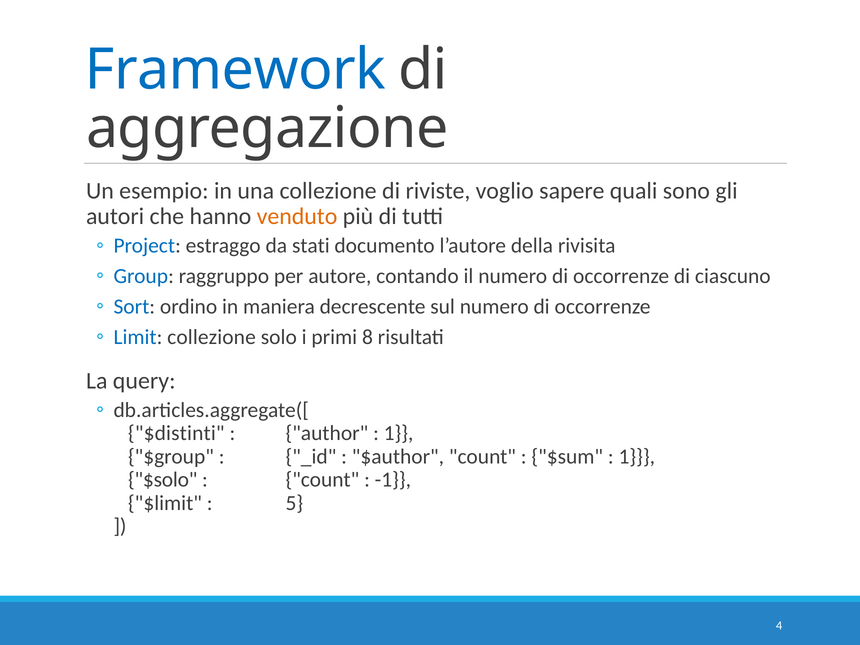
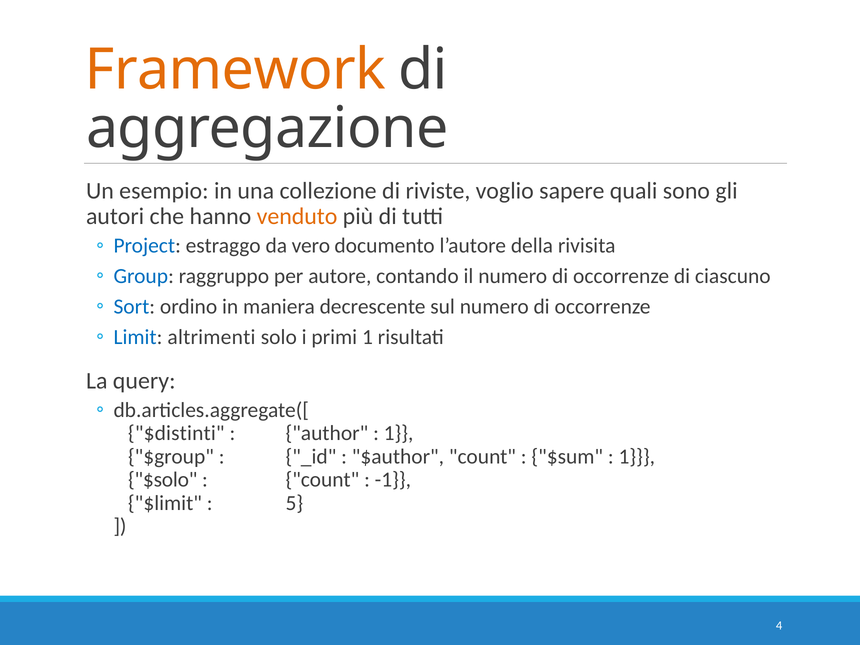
Framework colour: blue -> orange (235, 70)
stati: stati -> vero (311, 246)
Limit collezione: collezione -> altrimenti (211, 337)
primi 8: 8 -> 1 (368, 337)
